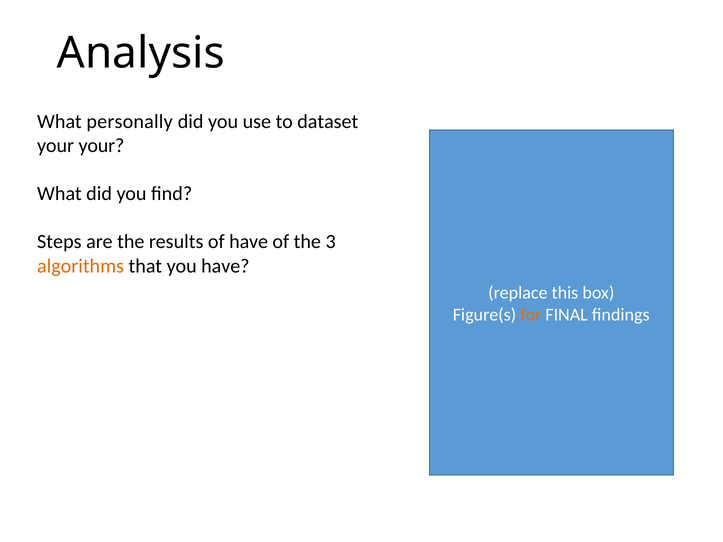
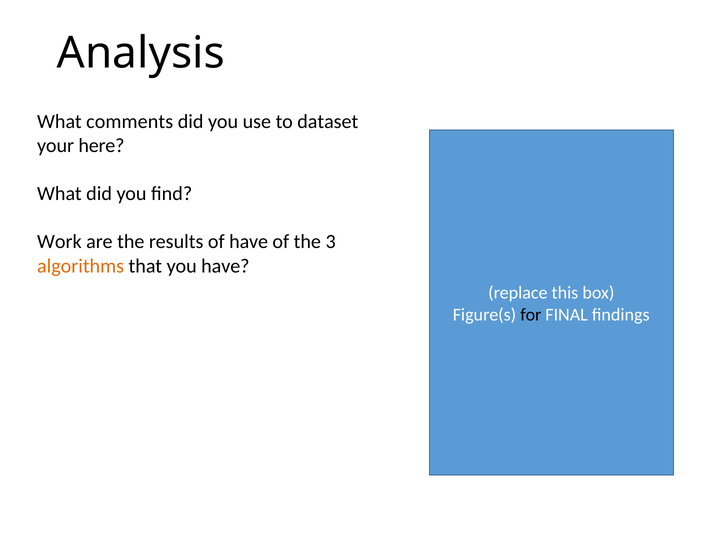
personally: personally -> comments (130, 121)
your your: your -> here (101, 146)
Steps: Steps -> Work (59, 242)
for colour: orange -> black (531, 315)
